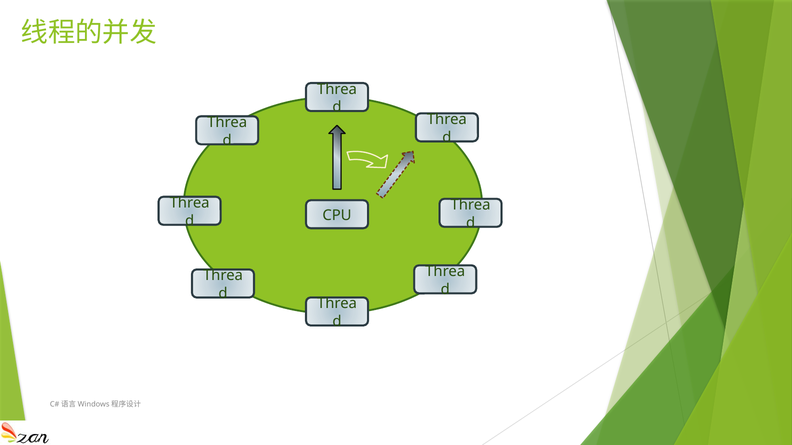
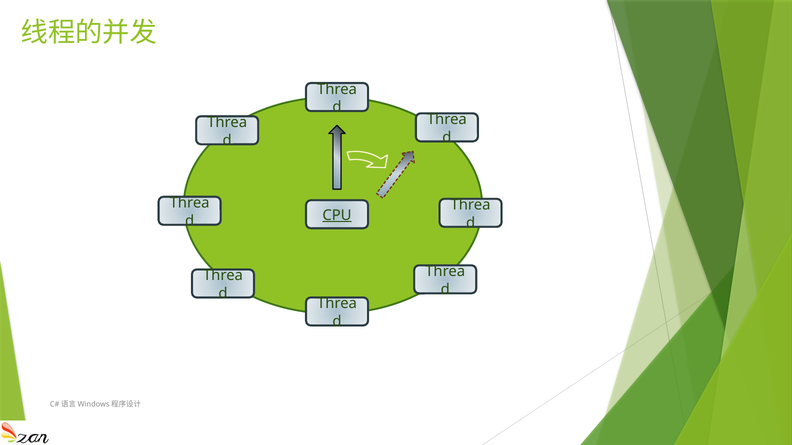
CPU underline: none -> present (337, 215)
